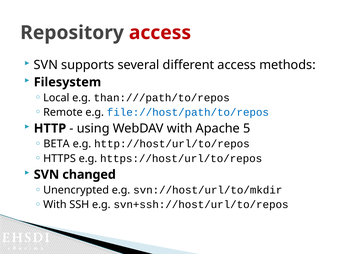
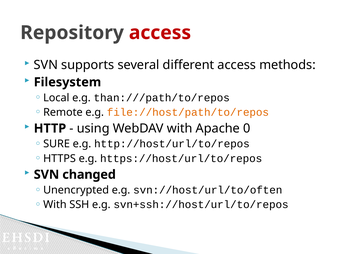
file://host/path/to/repos colour: blue -> orange (188, 112)
5: 5 -> 0 (247, 128)
BETA: BETA -> SURE (57, 144)
svn://host/url/to/mkdir: svn://host/url/to/mkdir -> svn://host/url/to/often (208, 190)
